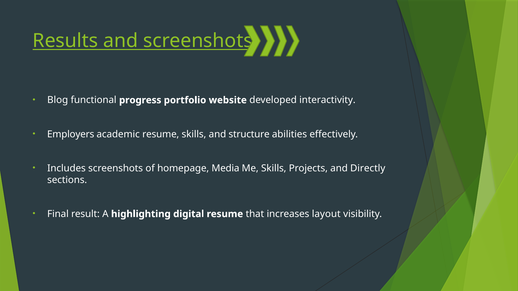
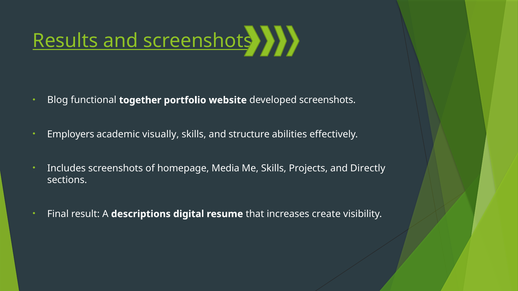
progress: progress -> together (140, 100)
developed interactivity: interactivity -> screenshots (327, 100)
academic resume: resume -> visually (161, 134)
highlighting: highlighting -> descriptions (141, 214)
layout: layout -> create (326, 214)
